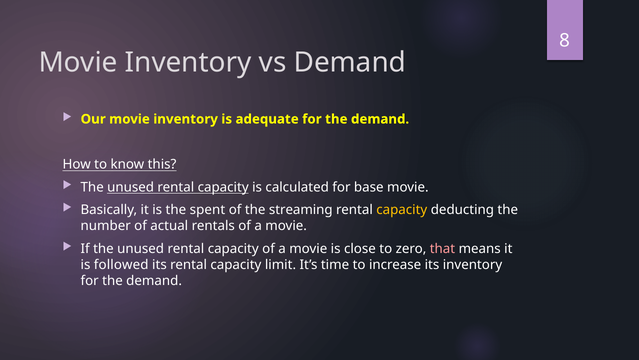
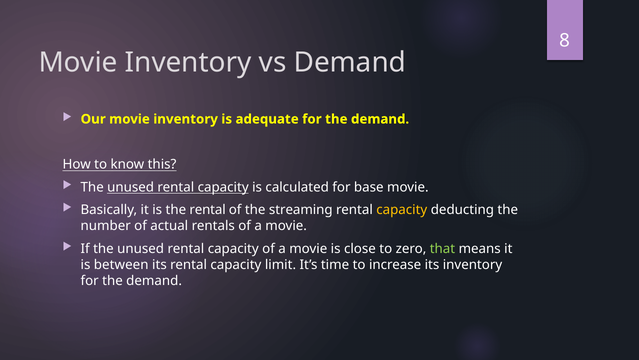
the spent: spent -> rental (208, 210)
that colour: pink -> light green (442, 248)
followed: followed -> between (121, 264)
